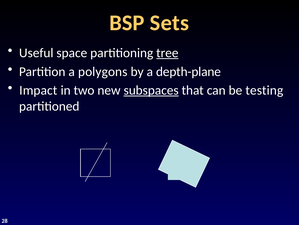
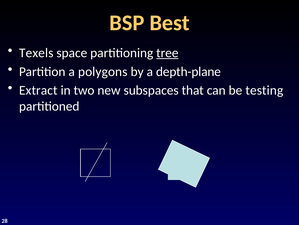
Sets: Sets -> Best (170, 23)
Useful: Useful -> Texels (36, 53)
Impact: Impact -> Extract (38, 90)
subspaces underline: present -> none (151, 90)
